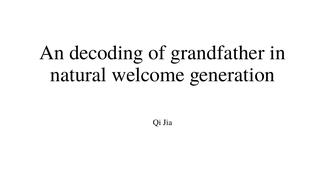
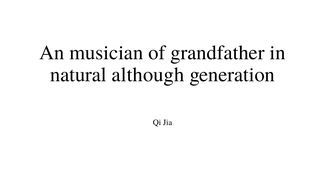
decoding: decoding -> musician (106, 53)
welcome: welcome -> although (148, 75)
